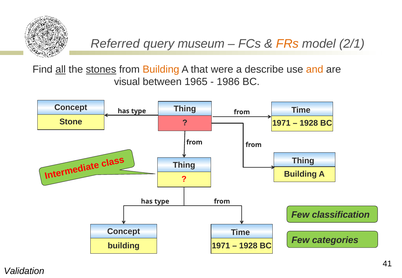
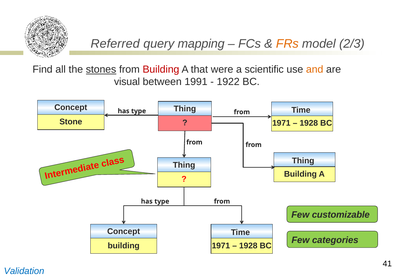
museum: museum -> mapping (201, 44)
2/1: 2/1 -> 2/3 (352, 44)
all underline: present -> none (61, 70)
Building colour: orange -> red (161, 70)
describe: describe -> scientific (264, 70)
1965: 1965 -> 1991 (196, 82)
1986: 1986 -> 1922 (228, 82)
classification: classification -> customizable (341, 215)
Validation colour: black -> blue (24, 271)
